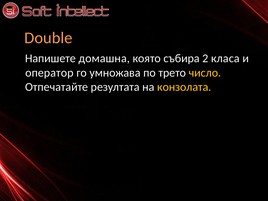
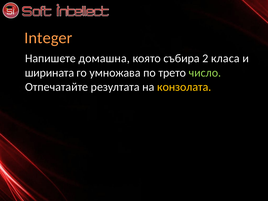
Double: Double -> Integer (48, 38)
оператор: оператор -> ширината (50, 73)
число colour: yellow -> light green (205, 73)
